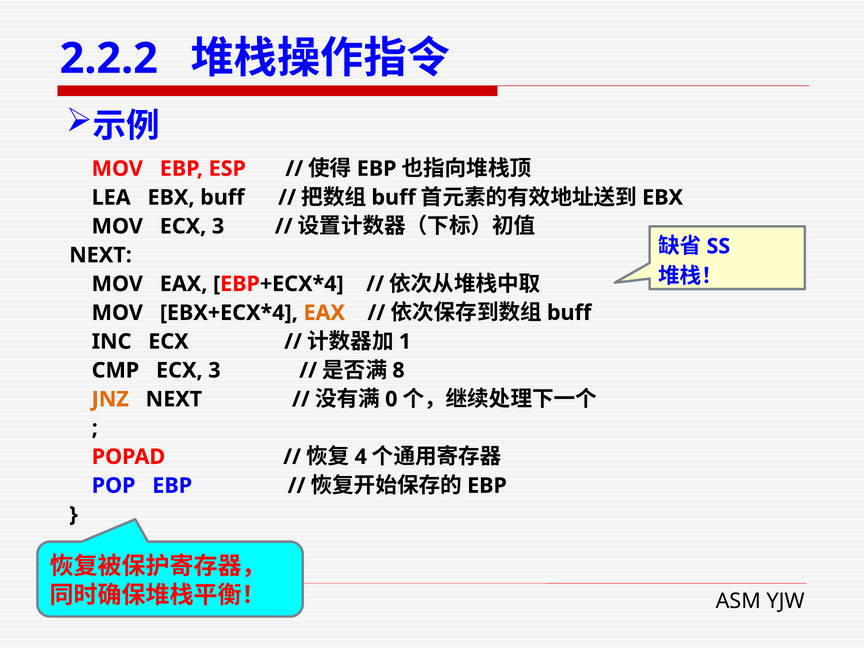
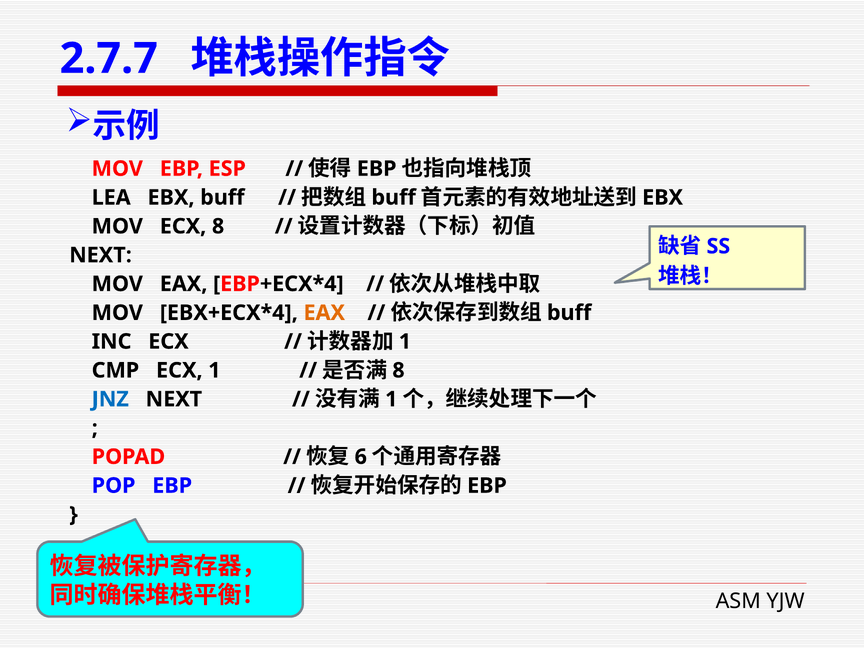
2.2.2: 2.2.2 -> 2.7.7 (109, 59)
MOV ECX 3: 3 -> 8 (218, 226)
CMP ECX 3: 3 -> 1 (214, 370)
JNZ colour: orange -> blue (110, 399)
0: 0 -> 1 (391, 399)
4: 4 -> 6 (361, 457)
